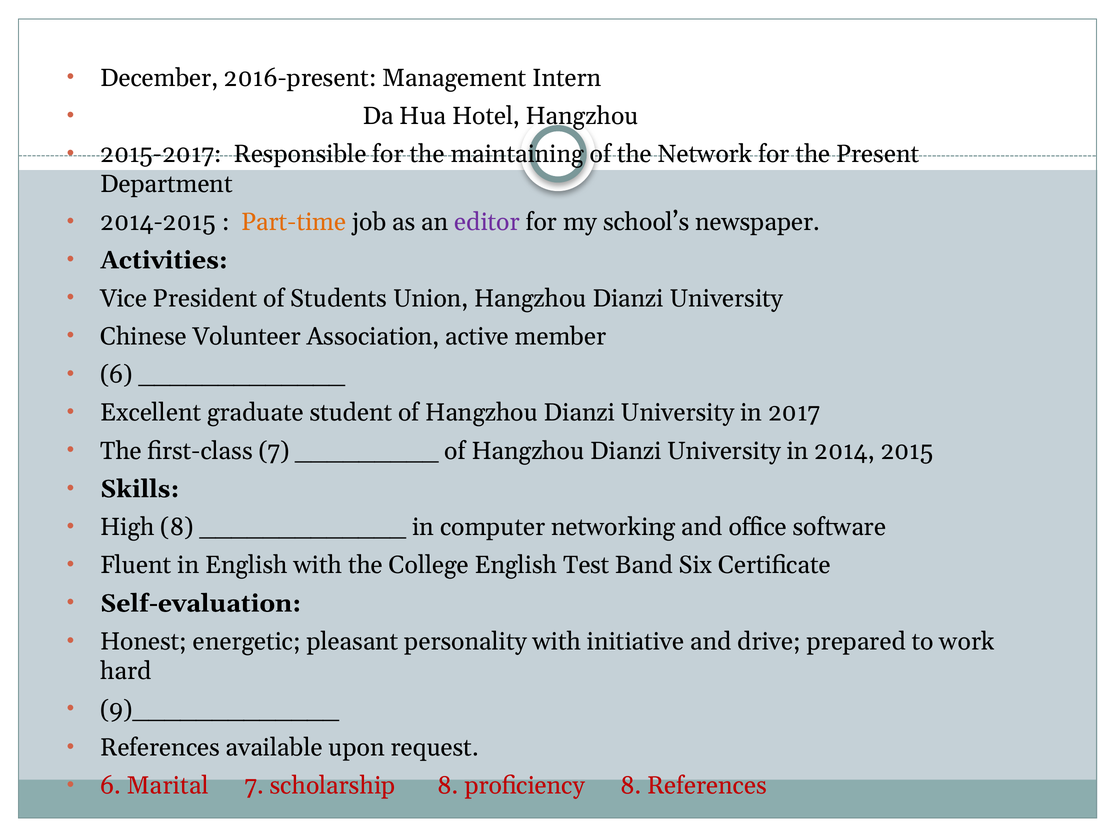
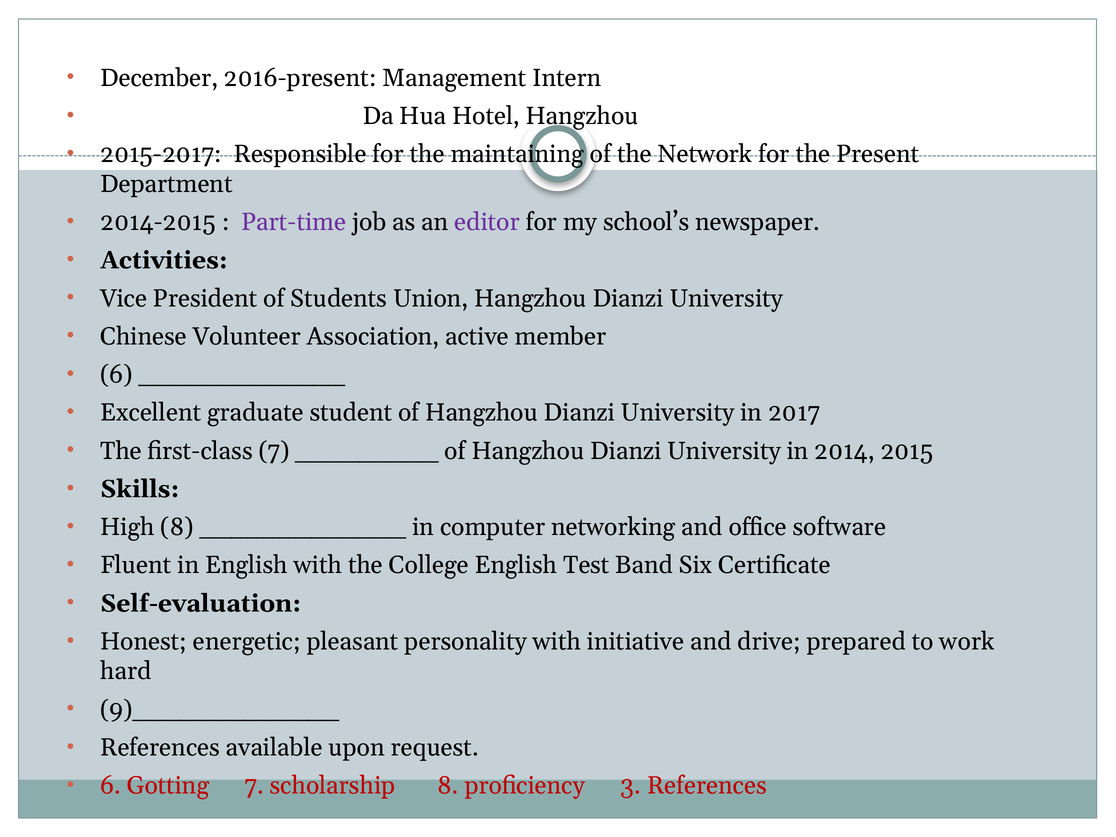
Part-time colour: orange -> purple (294, 222)
Marital: Marital -> Gotting (168, 786)
proficiency 8: 8 -> 3 (631, 786)
